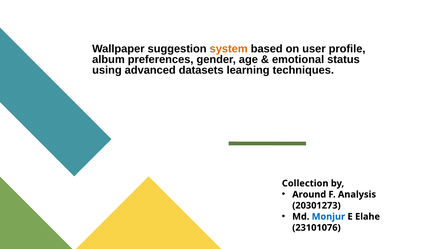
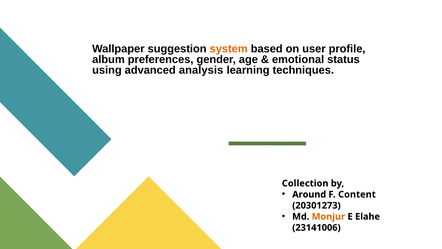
datasets: datasets -> analysis (201, 70)
Analysis: Analysis -> Content (357, 194)
Monjur colour: blue -> orange (328, 216)
23101076: 23101076 -> 23141006 (316, 227)
